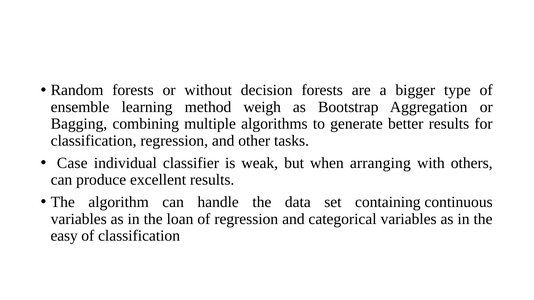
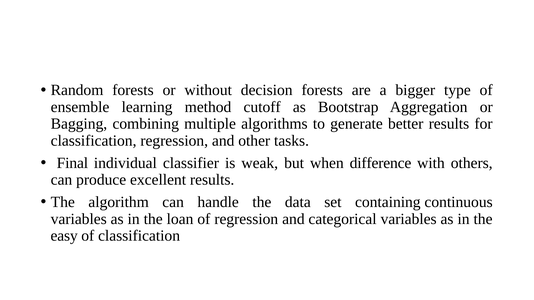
weigh: weigh -> cutoff (262, 107)
Case: Case -> Final (72, 163)
arranging: arranging -> difference (381, 163)
